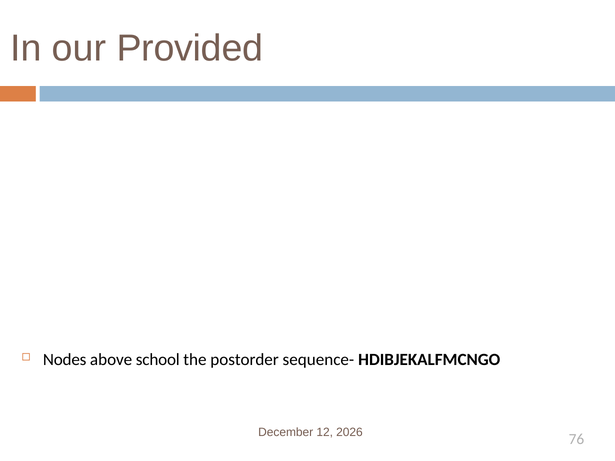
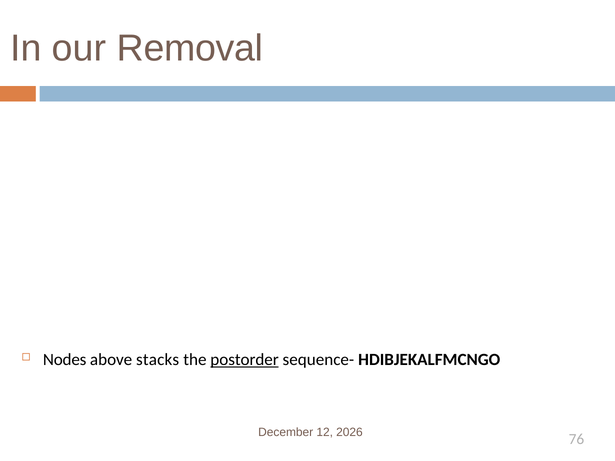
Provided: Provided -> Removal (190, 48)
school: school -> stacks (158, 360)
postorder underline: none -> present (245, 360)
